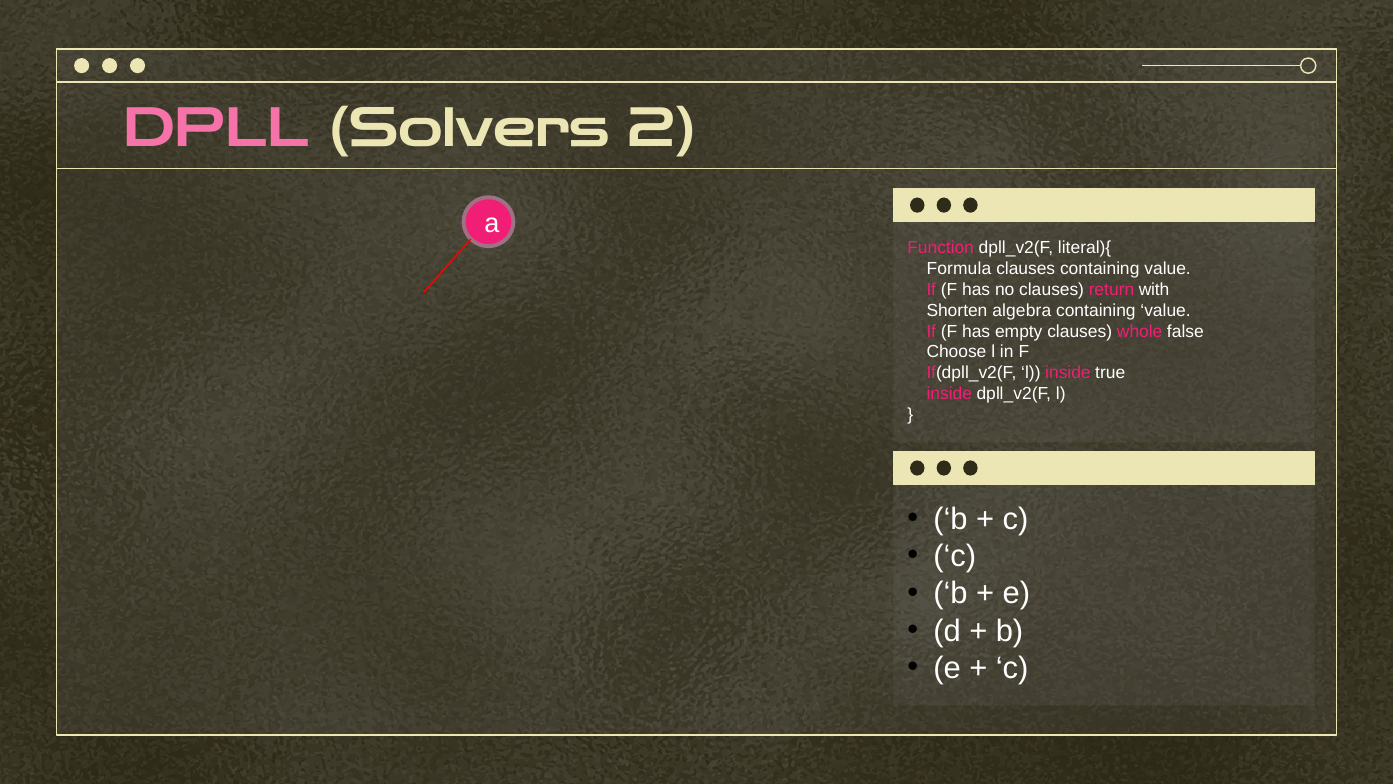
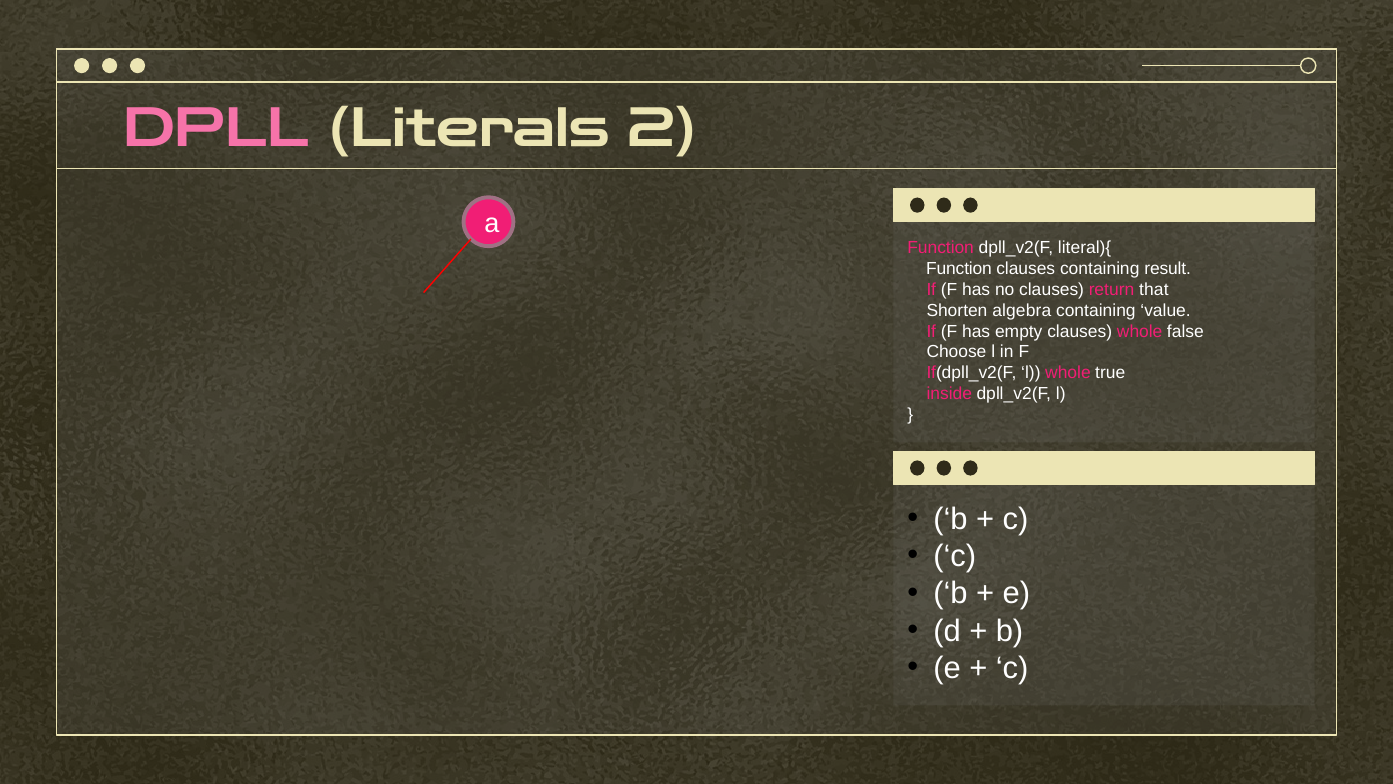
Solvers: Solvers -> Literals (469, 129)
Formula: Formula -> Function (959, 268)
clauses containing value: value -> result (1168, 268)
with: with -> that (1154, 289)
l inside: inside -> whole (1068, 373)
